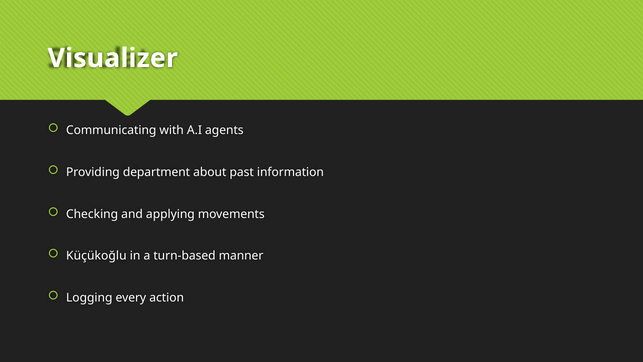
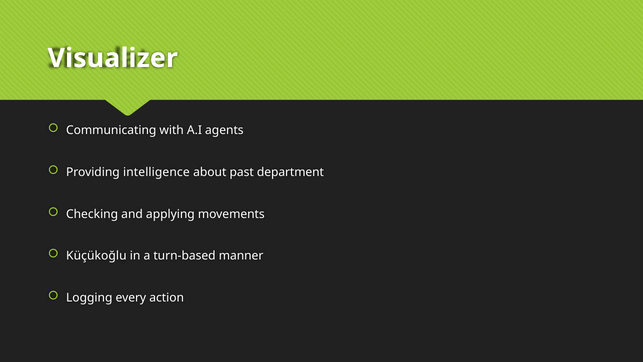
department: department -> intelligence (156, 172)
information: information -> department (290, 172)
